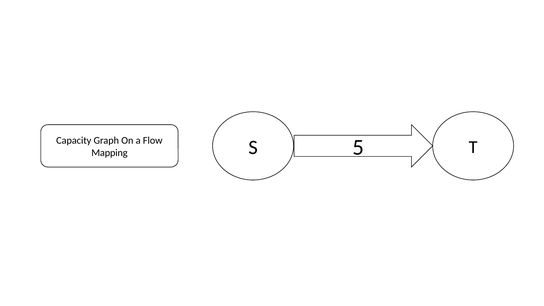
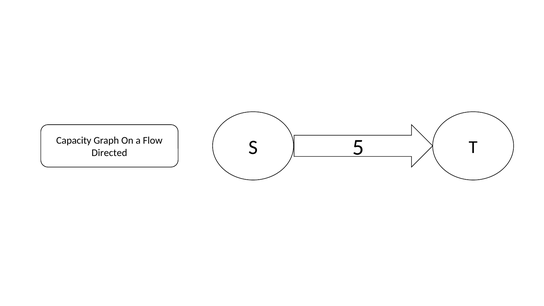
Mapping: Mapping -> Directed (109, 153)
